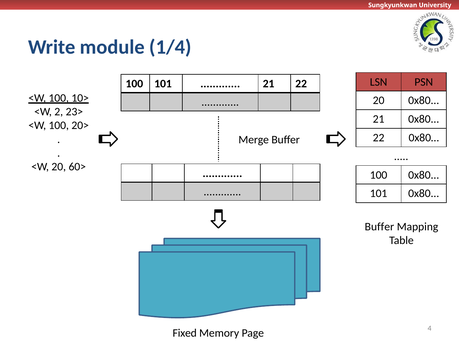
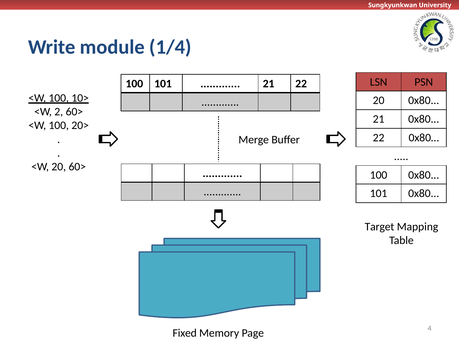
2 23>: 23> -> 60> (74, 112)
Buffer: Buffer -> Target (379, 227)
